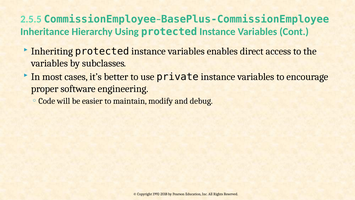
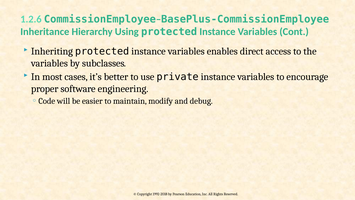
2.5.5: 2.5.5 -> 1.2.6 (31, 19)
